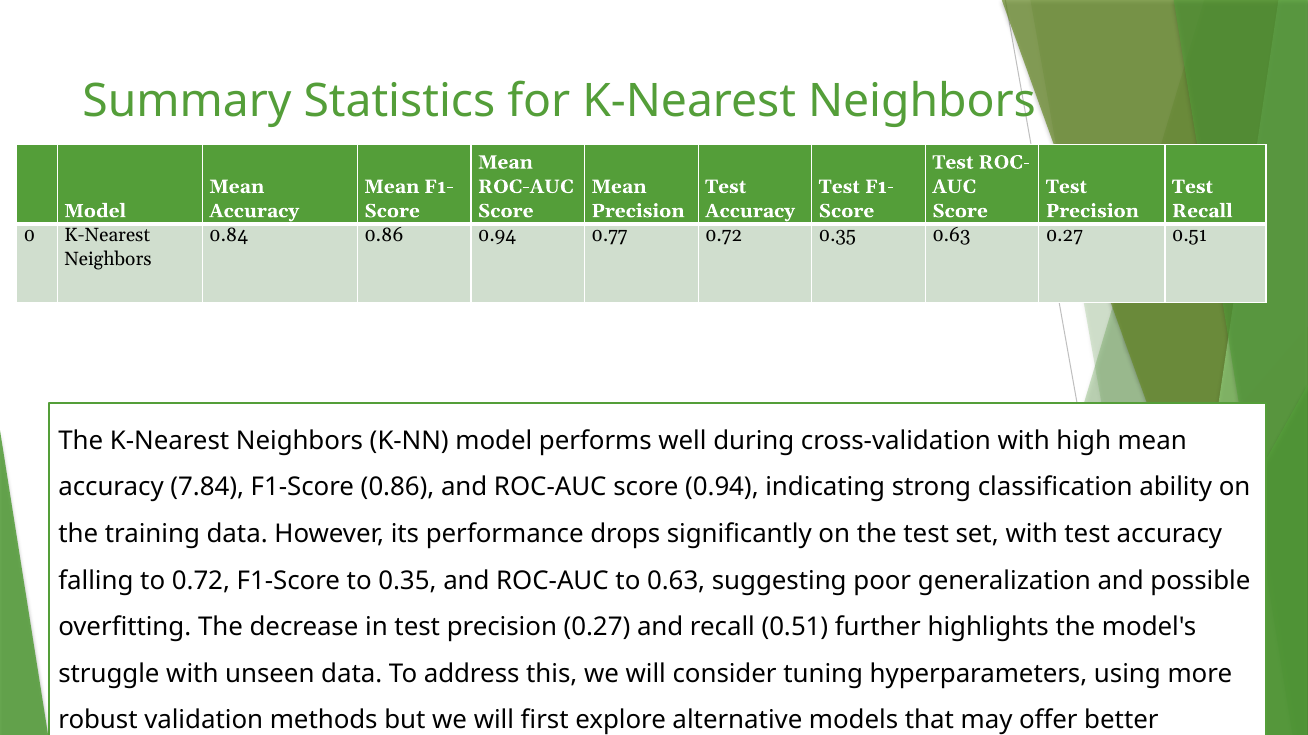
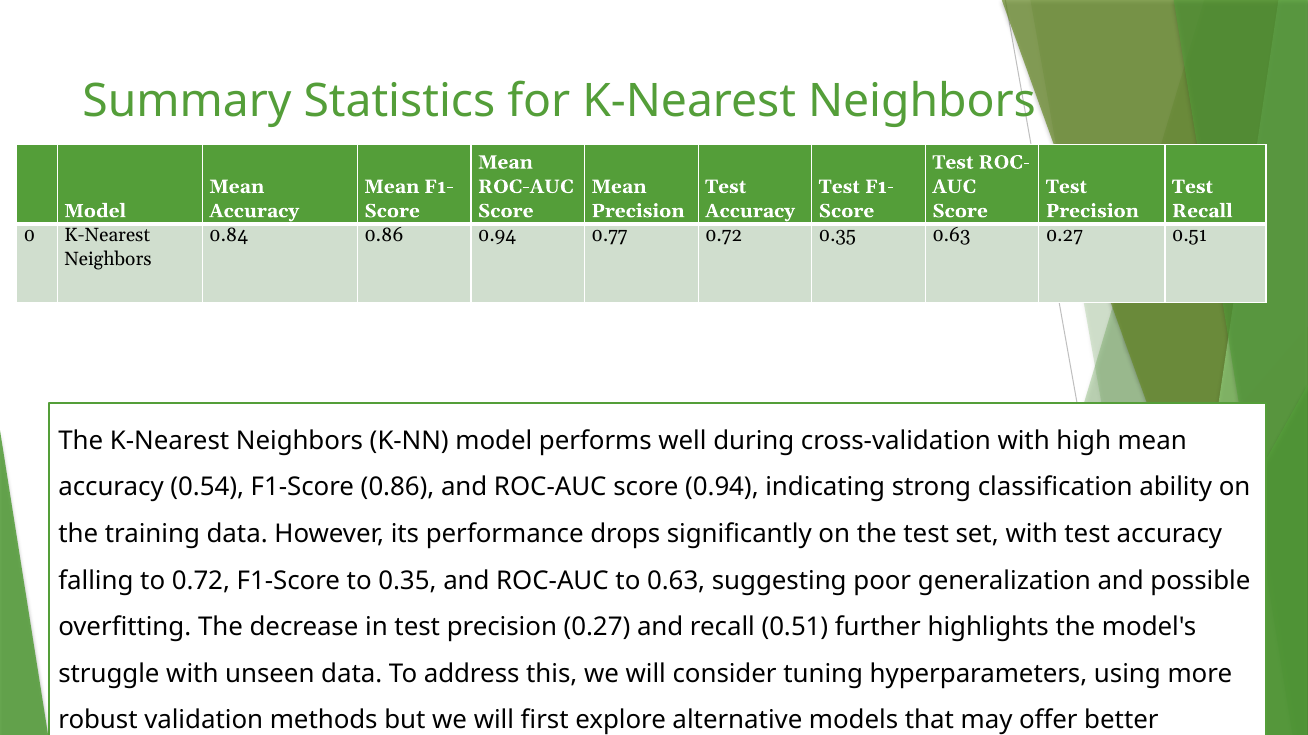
7.84: 7.84 -> 0.54 (207, 488)
